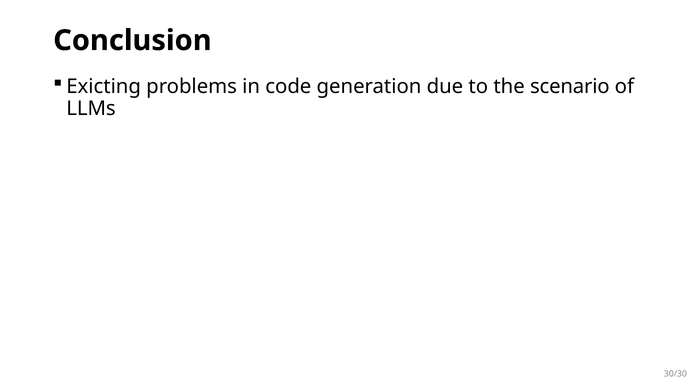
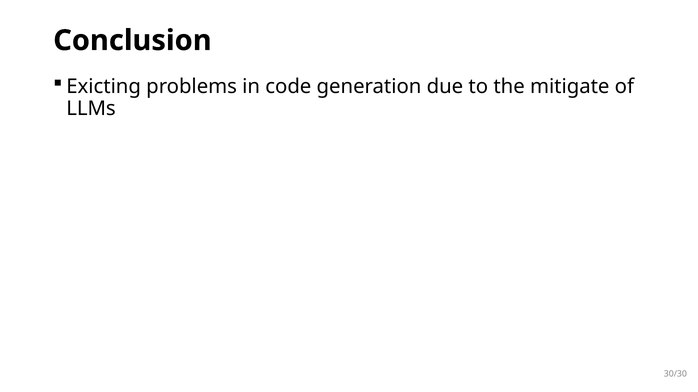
scenario: scenario -> mitigate (570, 87)
